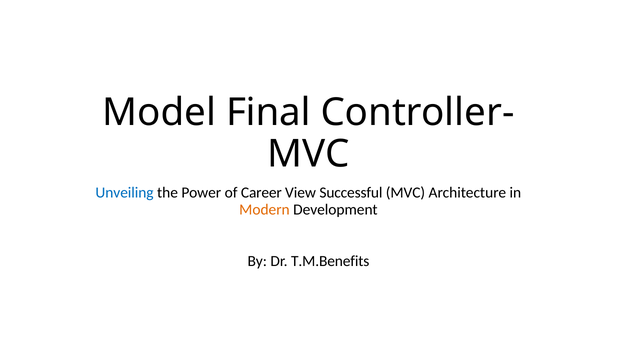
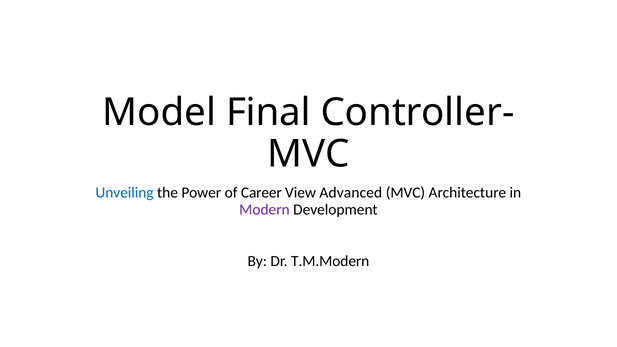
Successful: Successful -> Advanced (351, 193)
Modern colour: orange -> purple (264, 210)
T.M.Benefits: T.M.Benefits -> T.M.Modern (330, 261)
